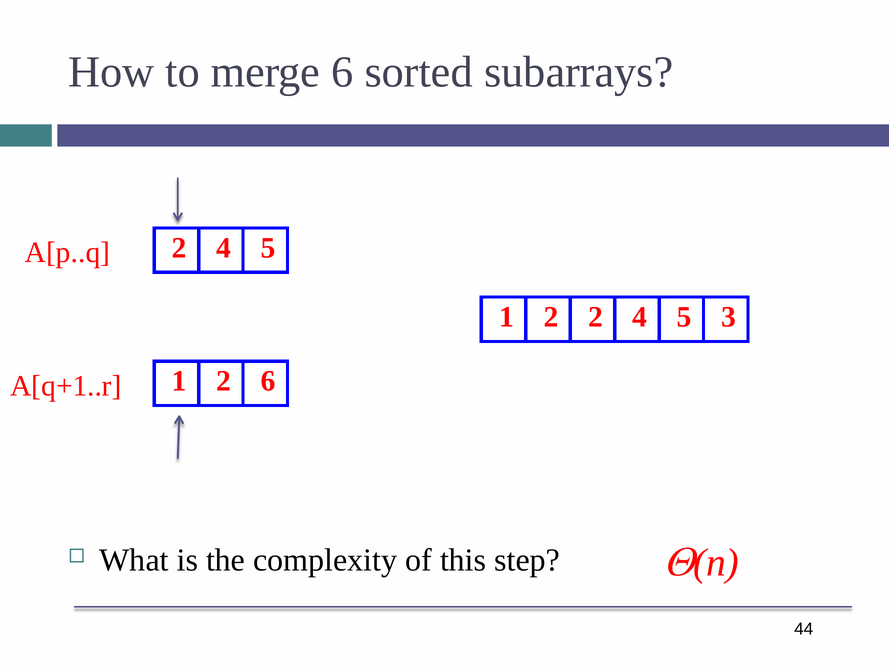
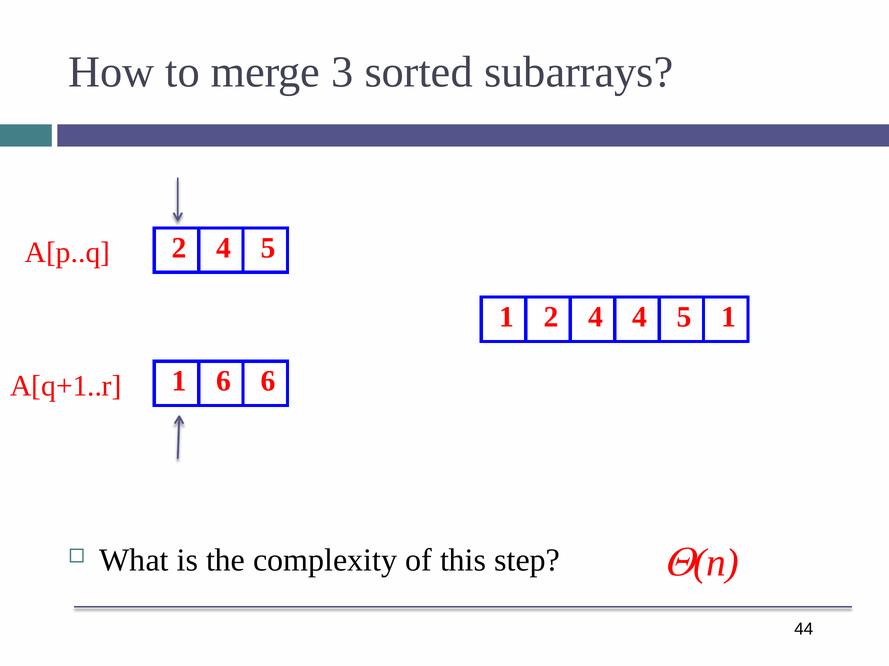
merge 6: 6 -> 3 (342, 72)
1 2 2: 2 -> 4 (595, 317)
3: 3 -> 1 (729, 317)
2: 2 -> 6 (224, 382)
